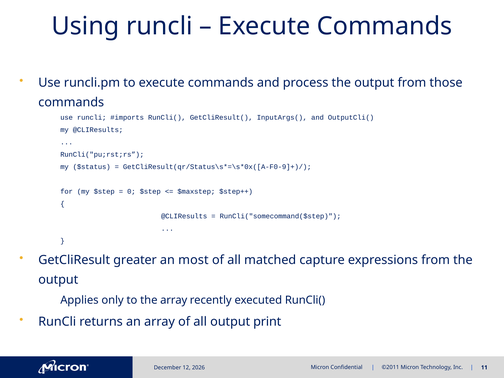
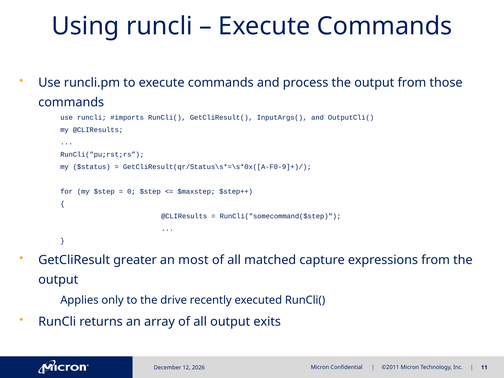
the array: array -> drive (174, 300)
print: print -> exits (267, 322)
